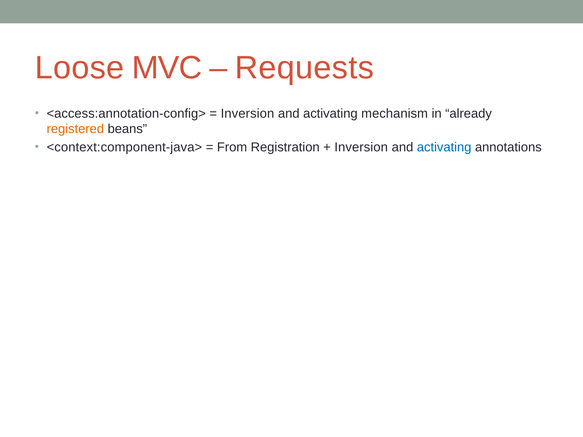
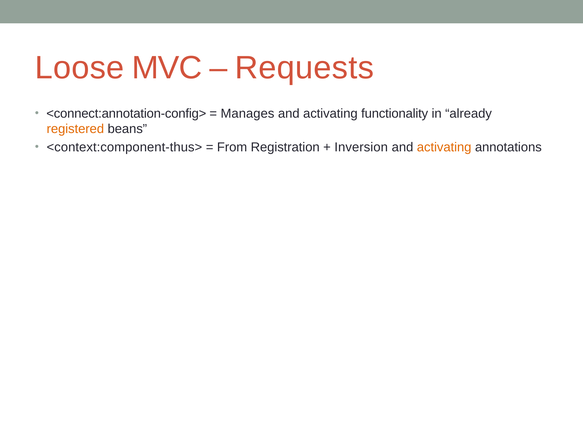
<access:annotation-config>: <access:annotation-config> -> <connect:annotation-config> (126, 114)
Inversion: Inversion -> Manages (247, 114)
mechanism: mechanism -> functionality (395, 114)
<context:component-java>: <context:component-java> -> <context:component-thus> (124, 147)
activating colour: blue -> orange (444, 147)
